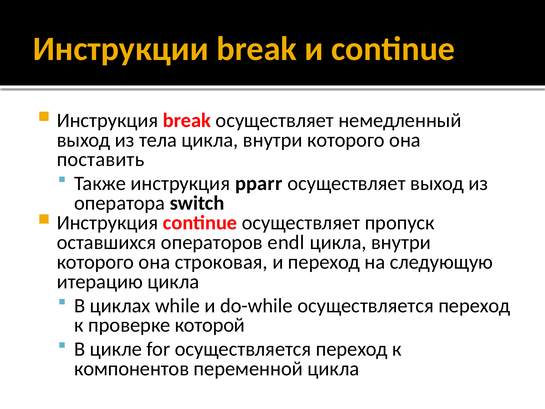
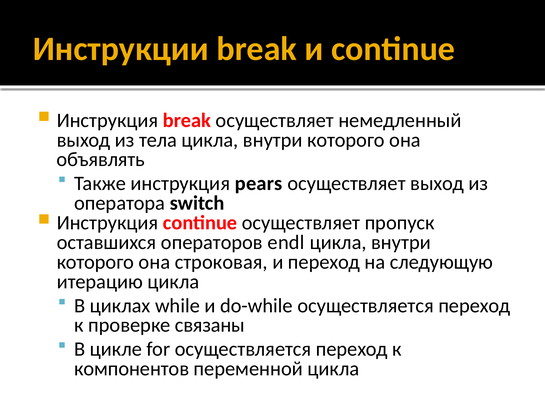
поставить: поставить -> объявлять (101, 159)
pparr: pparr -> pears (259, 183)
которой: которой -> связаны (210, 325)
